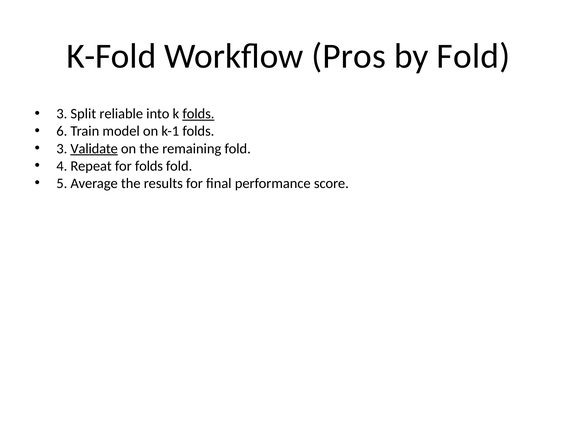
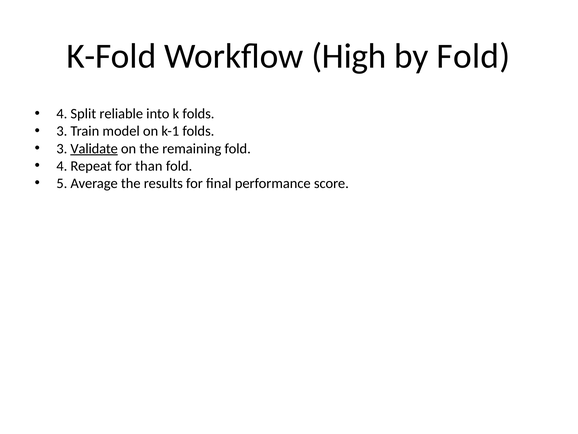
Pros: Pros -> High (349, 56)
3: 3 -> 4 (62, 114)
folds underline: present -> none (198, 114)
6: 6 -> 3 (62, 131)
for folds: folds -> than (149, 166)
